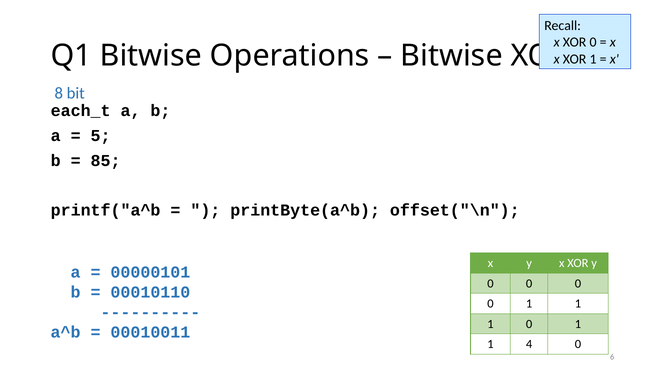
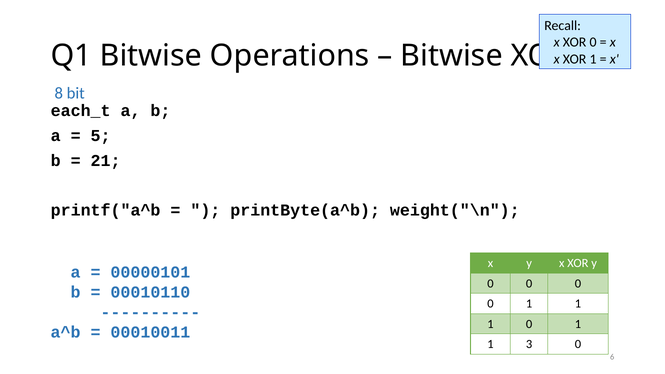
85: 85 -> 21 (106, 161)
offset("\n: offset("\n -> weight("\n (455, 210)
4: 4 -> 3 (529, 344)
